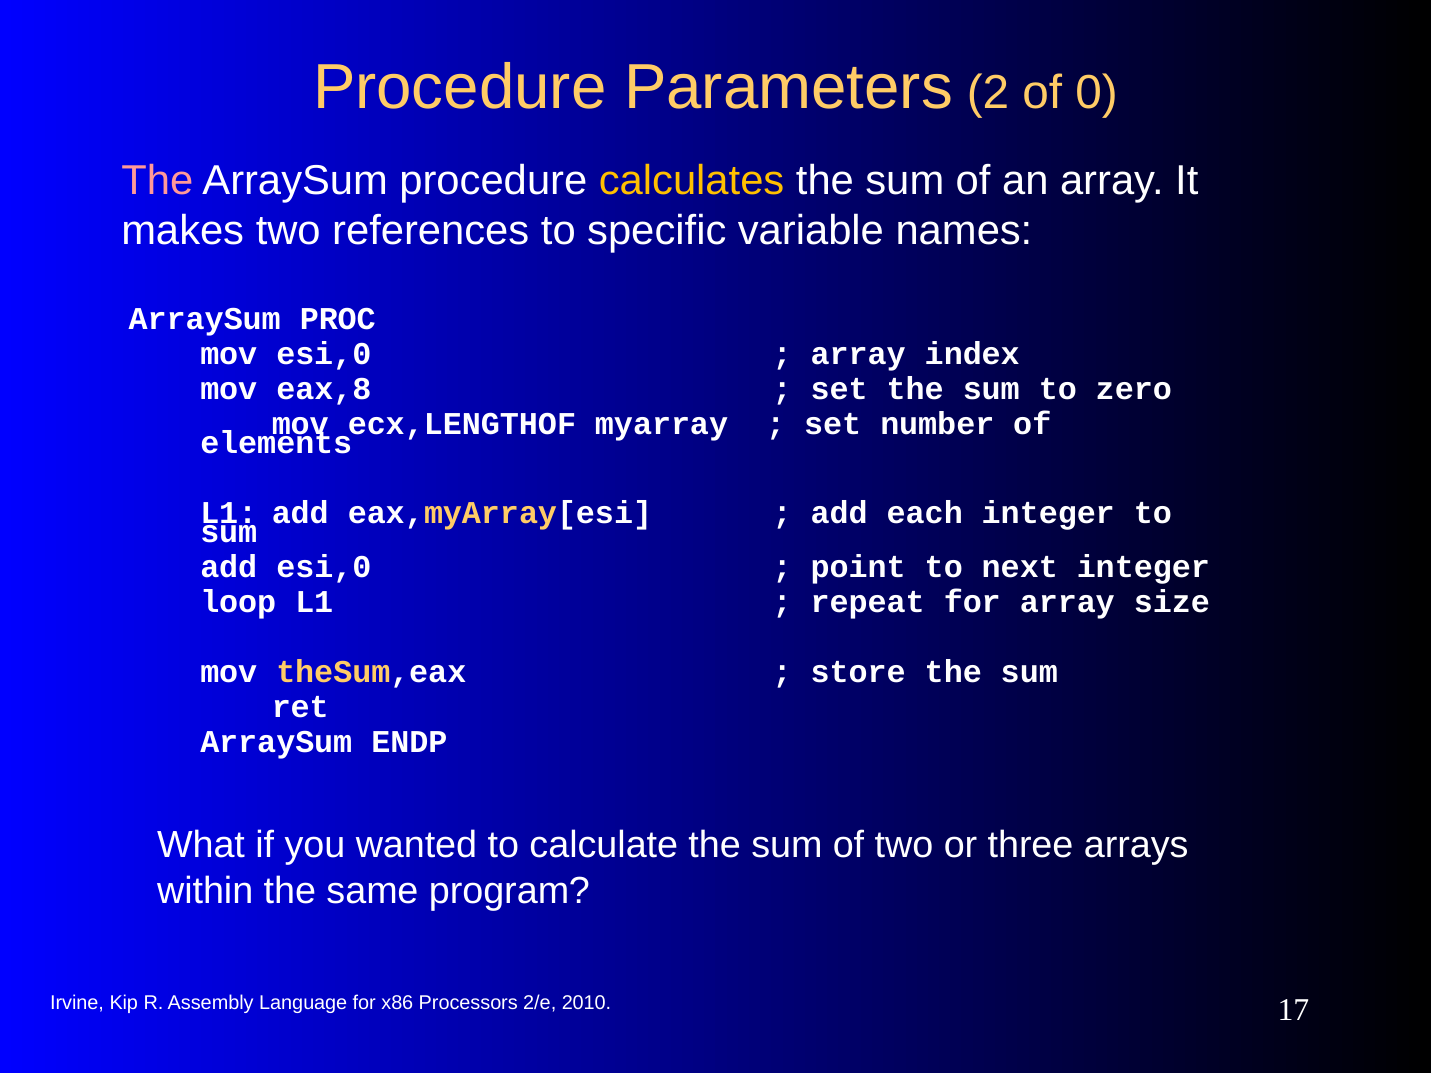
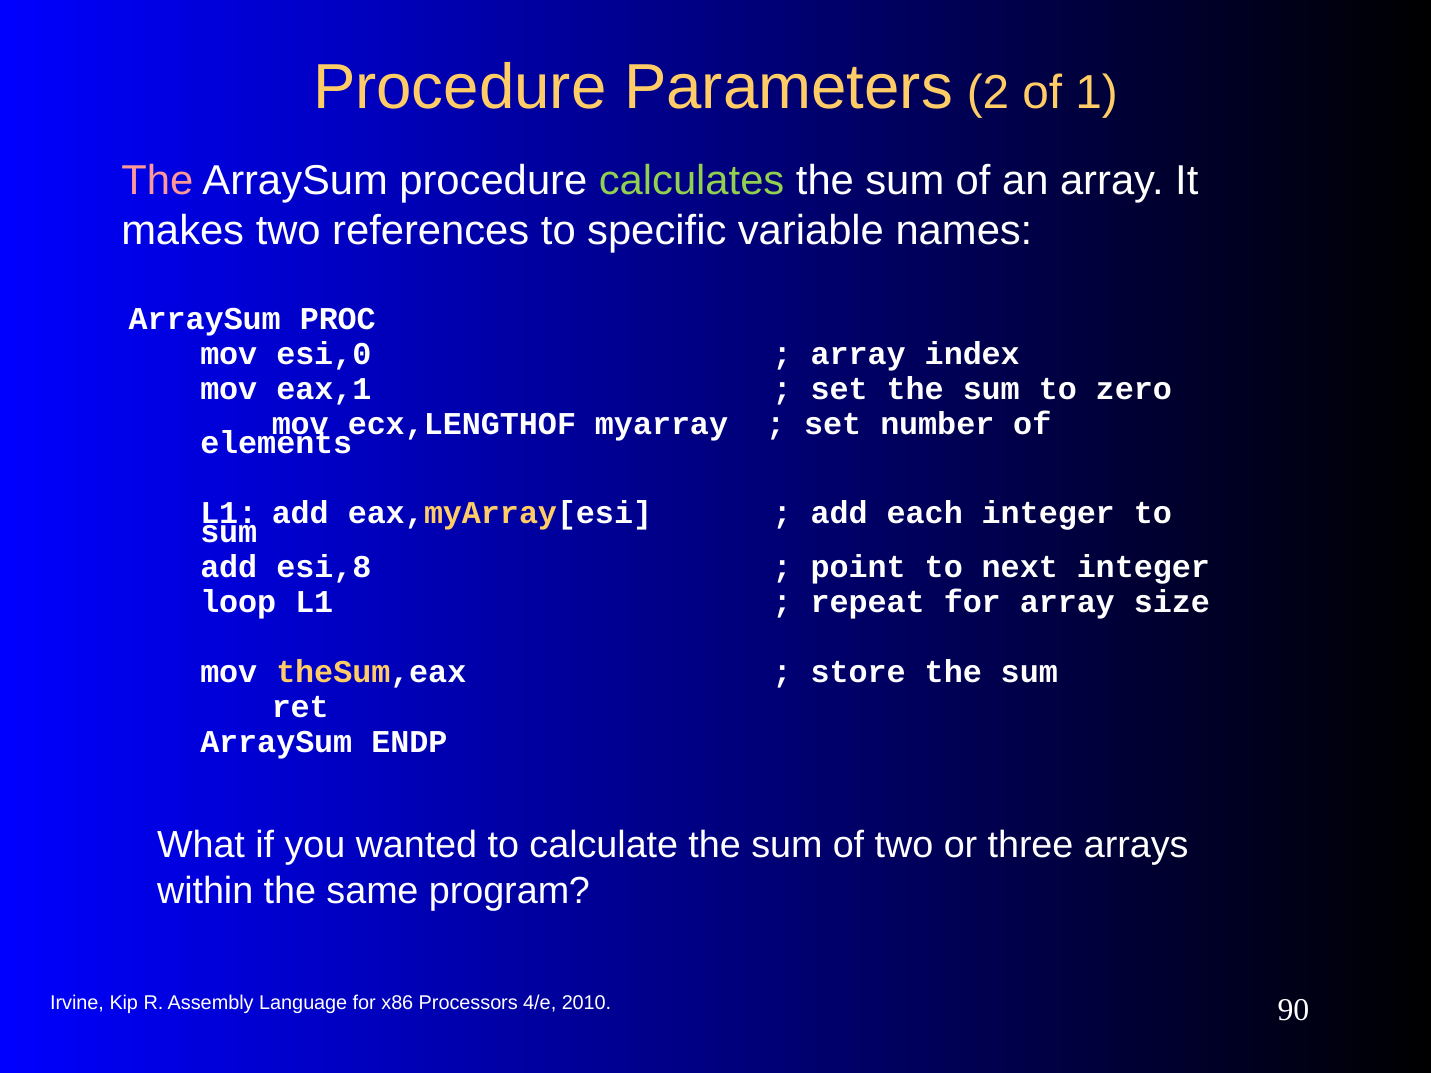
0: 0 -> 1 (1097, 93)
calculates colour: yellow -> light green (692, 181)
eax,8: eax,8 -> eax,1 (324, 390)
add esi,0: esi,0 -> esi,8 (324, 568)
2/e: 2/e -> 4/e (540, 1003)
17: 17 -> 90 (1293, 1010)
